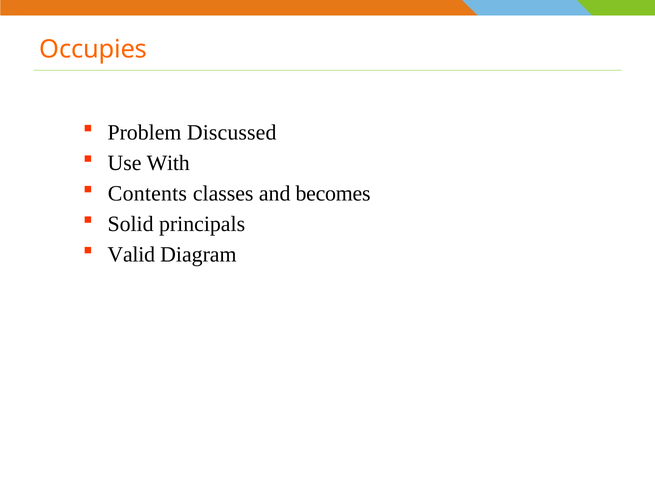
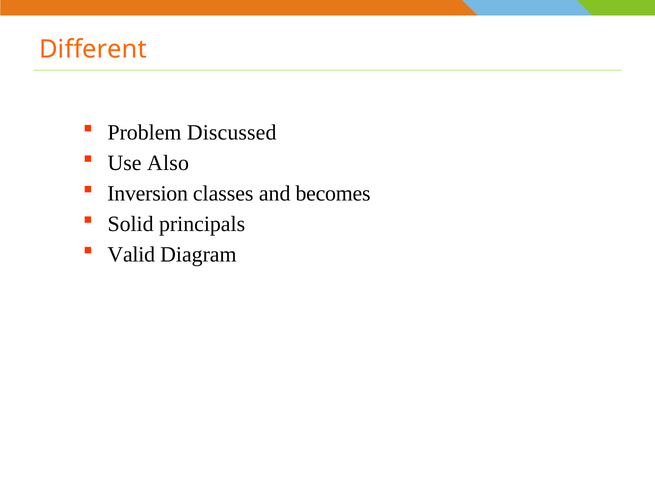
Occupies: Occupies -> Different (93, 49)
With: With -> Also (168, 163)
Contents: Contents -> Inversion (148, 194)
